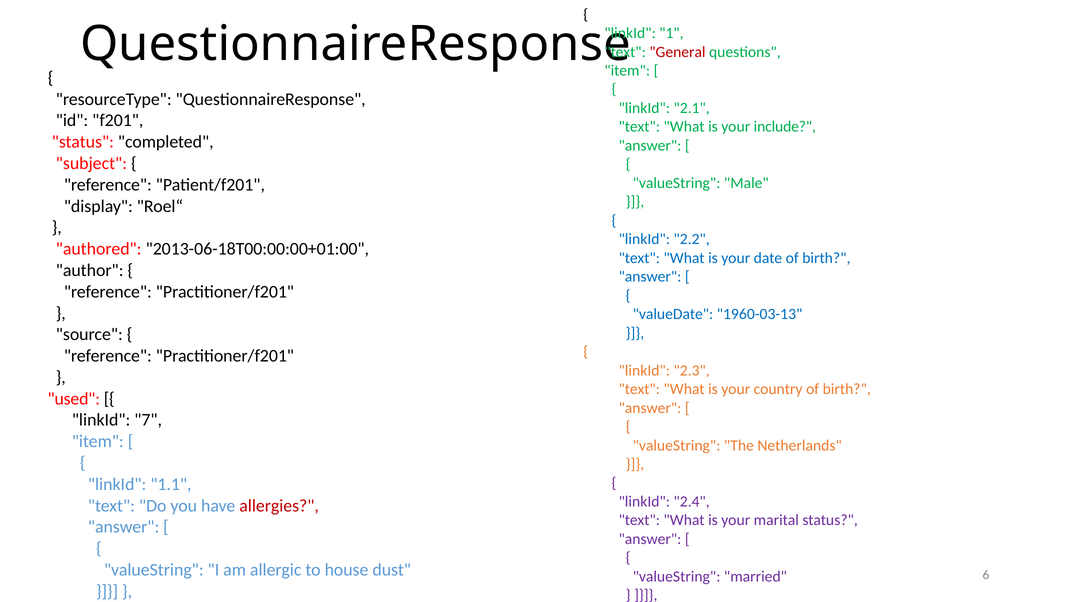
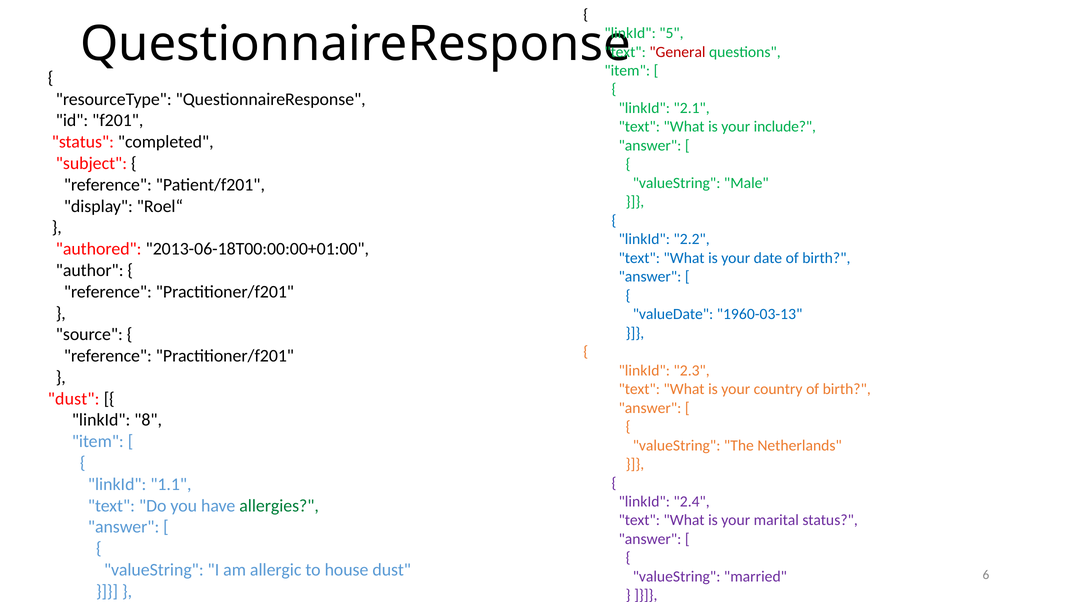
1: 1 -> 5 (671, 33)
used: used -> dust (74, 399)
7: 7 -> 8 (148, 420)
allergies colour: red -> green (279, 506)
